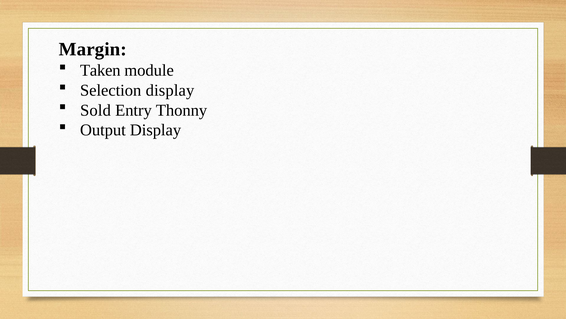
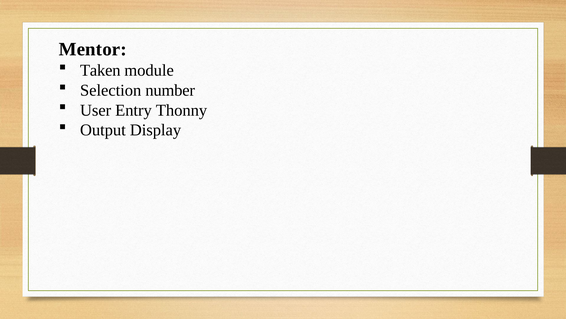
Margin: Margin -> Mentor (93, 49)
Selection display: display -> number (170, 90)
Sold: Sold -> User (96, 110)
